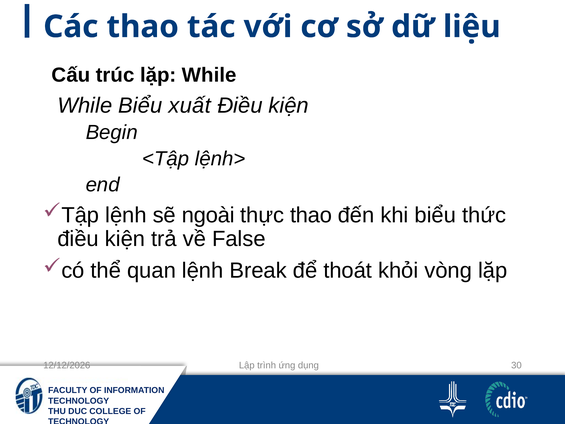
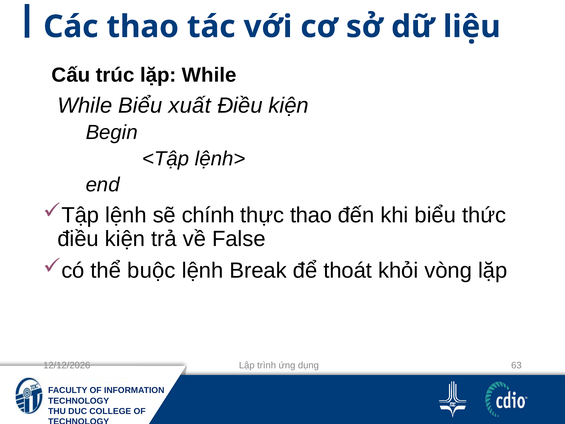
ngoài: ngoài -> chính (208, 215)
quan: quan -> buộc (151, 270)
30: 30 -> 63 (516, 365)
